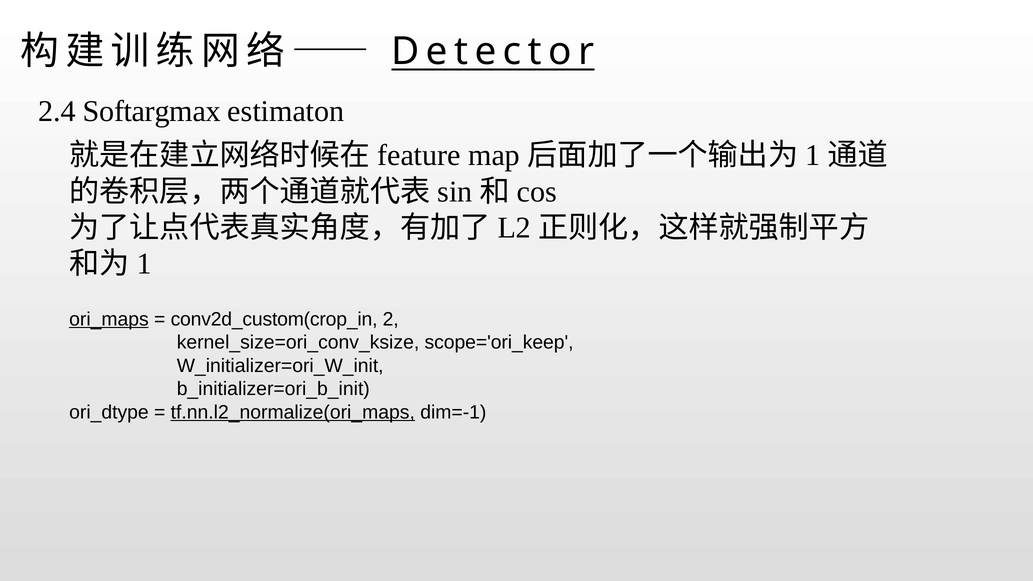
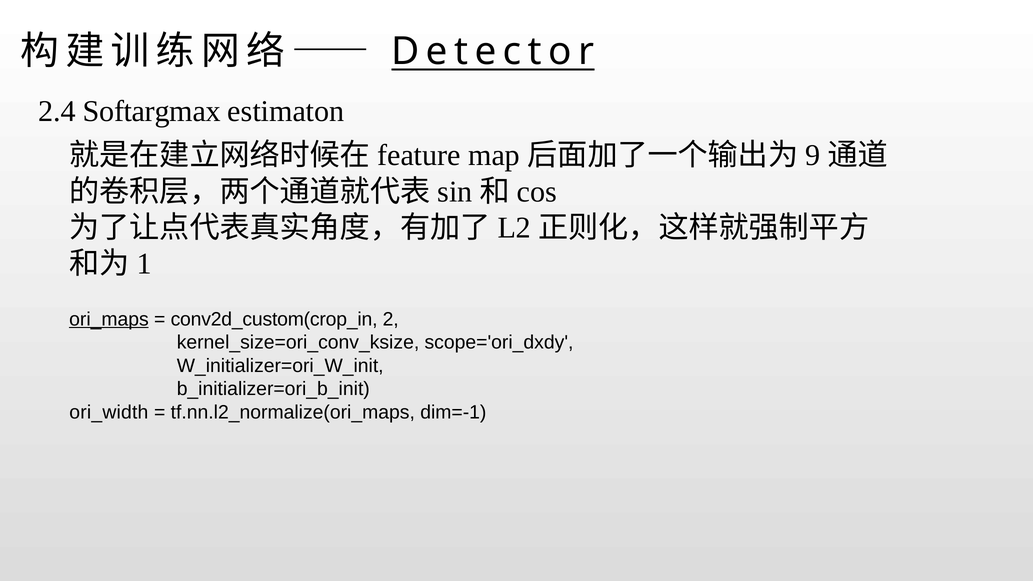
1: 1 -> 9 (813, 155)
scope='ori_keep: scope='ori_keep -> scope='ori_dxdy (499, 342)
ori_dtype: ori_dtype -> ori_width (109, 412)
tf.nn.l2_normalize(ori_maps underline: present -> none (293, 412)
